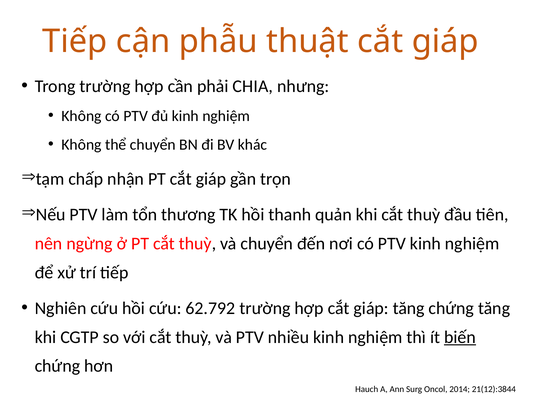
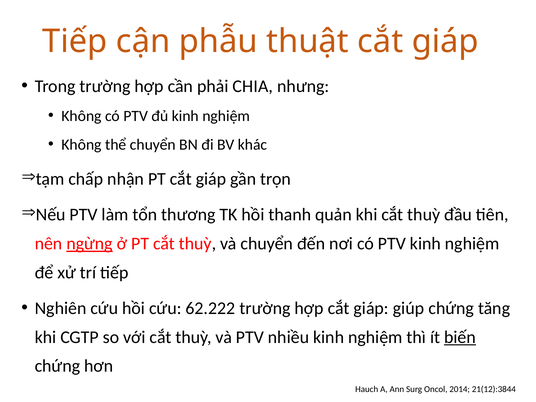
ngừng underline: none -> present (90, 244)
62.792: 62.792 -> 62.222 (210, 308)
giáp tăng: tăng -> giúp (409, 308)
